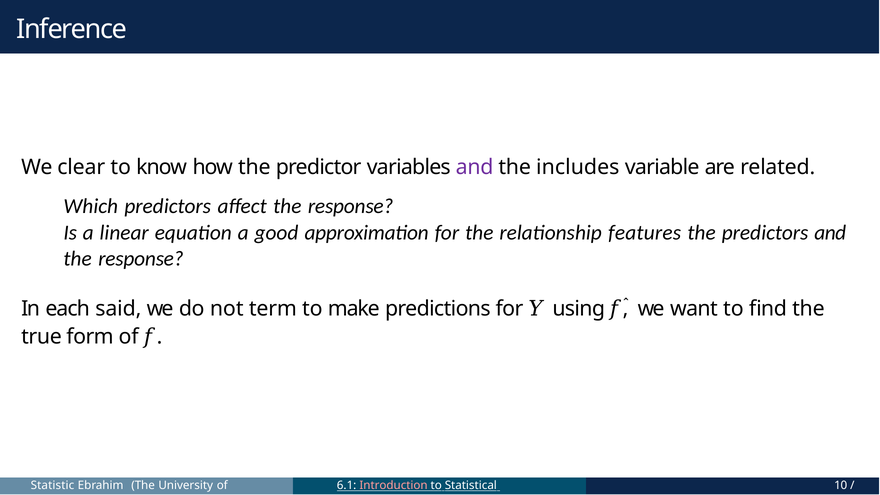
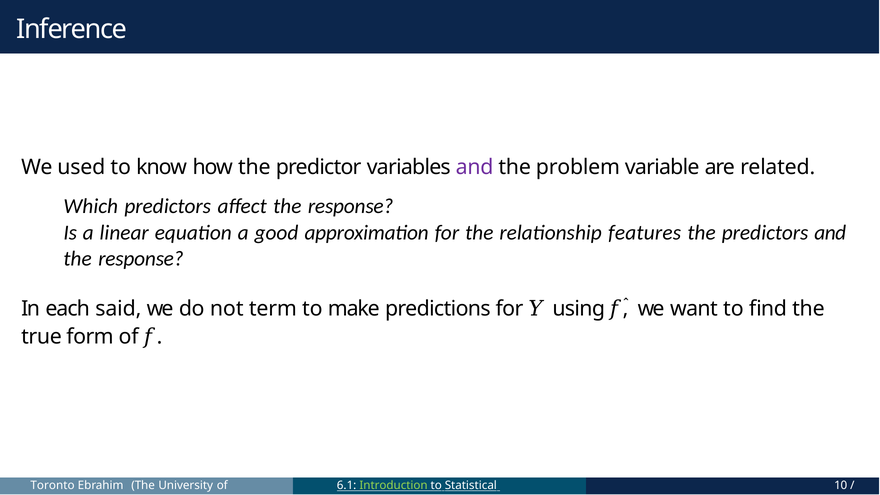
clear: clear -> used (81, 167)
includes: includes -> problem (578, 167)
Statistic: Statistic -> Toronto (53, 486)
Introduction colour: pink -> light green (394, 486)
